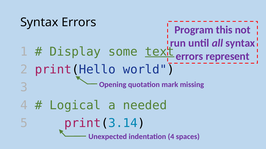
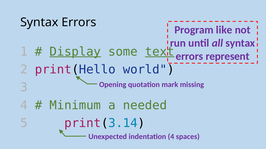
this: this -> like (224, 30)
Display underline: none -> present (75, 52)
Logical: Logical -> Minimum (75, 106)
